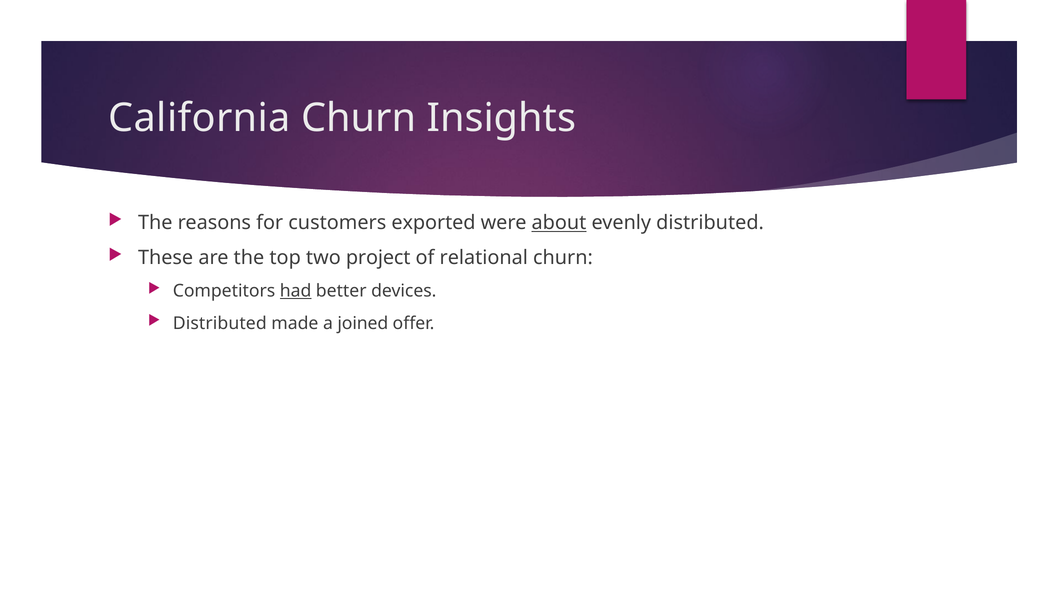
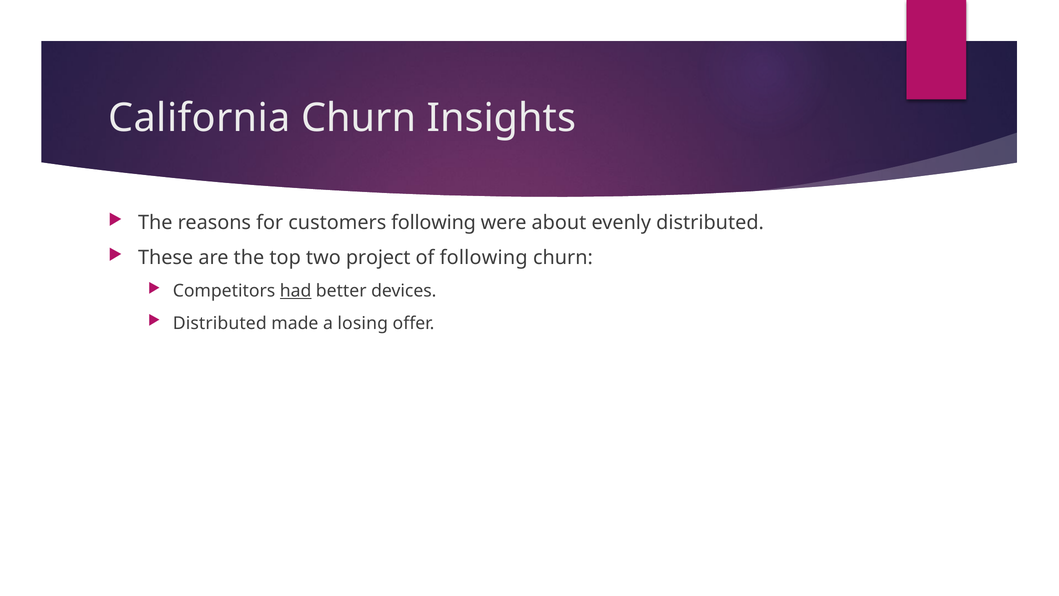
customers exported: exported -> following (434, 223)
about underline: present -> none (559, 223)
of relational: relational -> following (484, 258)
joined: joined -> losing (363, 323)
